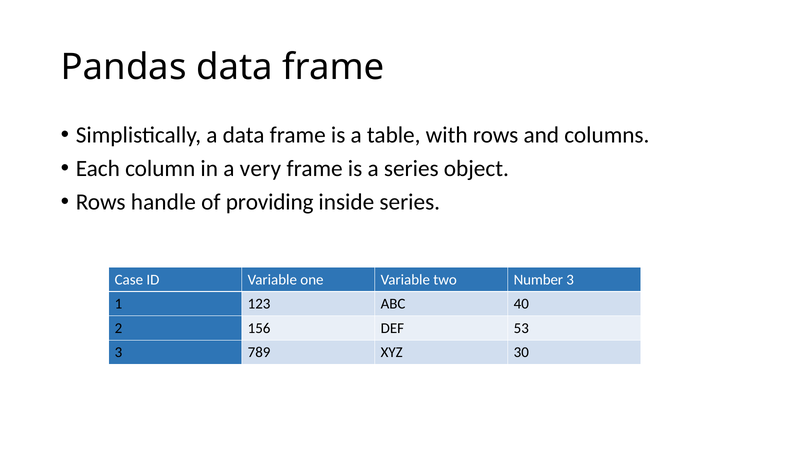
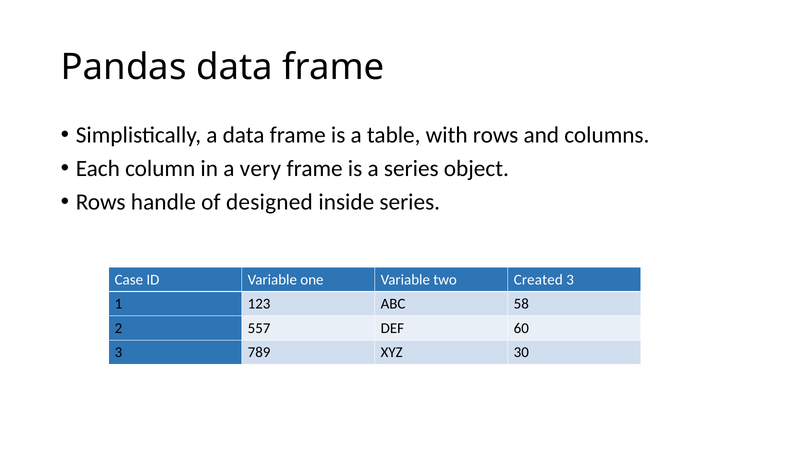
providing: providing -> designed (269, 202)
Number: Number -> Created (538, 280)
40: 40 -> 58 (521, 304)
156: 156 -> 557 (259, 328)
53: 53 -> 60 (521, 328)
